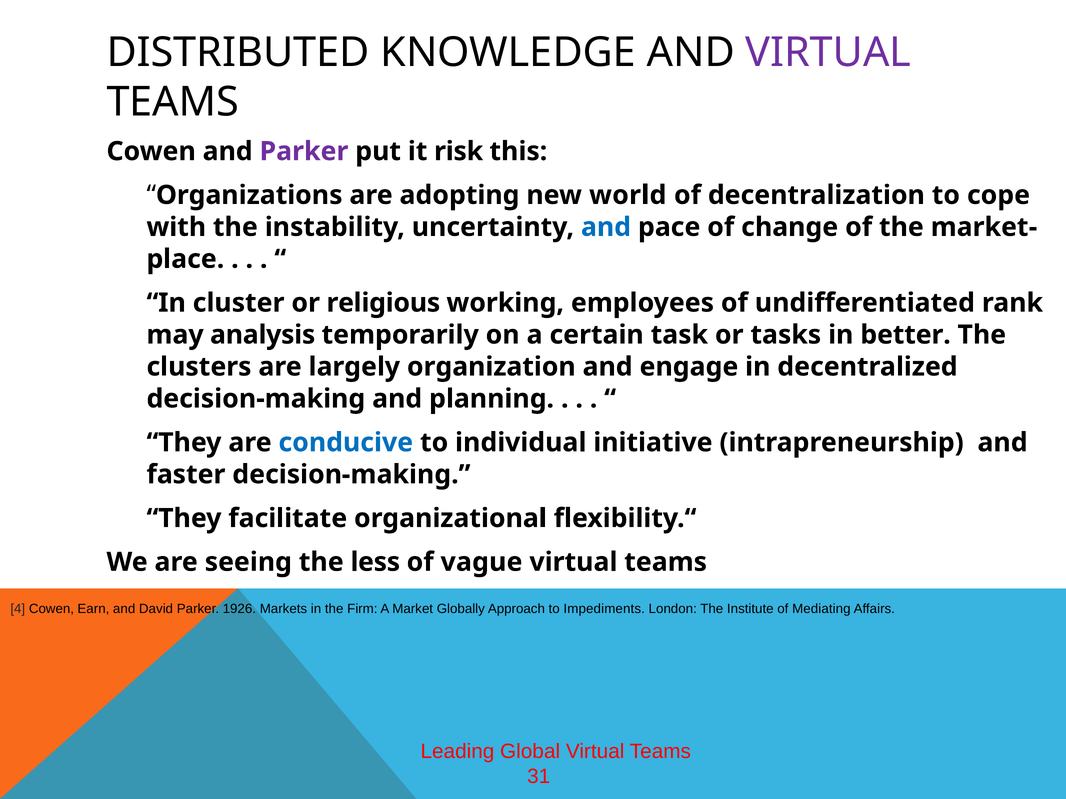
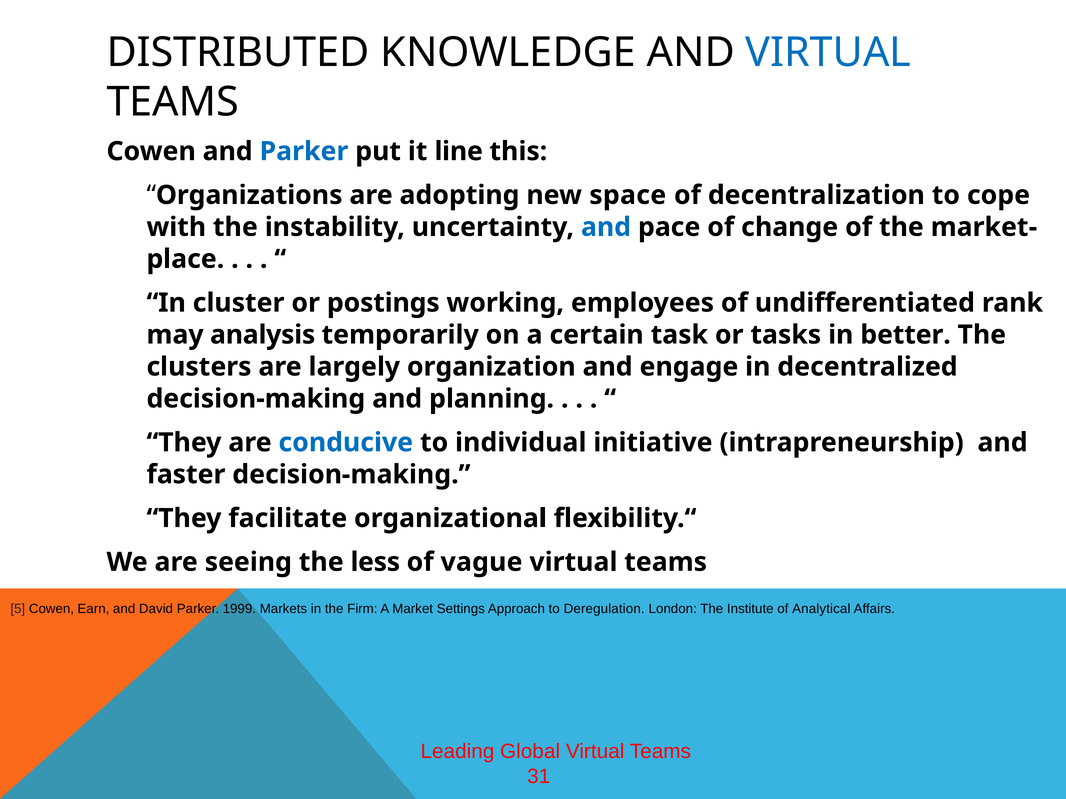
VIRTUAL colour: purple -> blue (828, 53)
Parker colour: purple -> blue (304, 151)
risk: risk -> line (459, 151)
world: world -> space (628, 195)
religious: religious -> postings (383, 303)
4: 4 -> 5 (18, 609)
1926: 1926 -> 1999 (239, 609)
Globally: Globally -> Settings (461, 609)
Impediments: Impediments -> Deregulation (604, 609)
Mediating: Mediating -> Analytical (821, 609)
